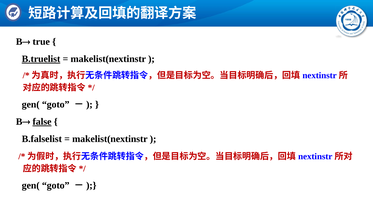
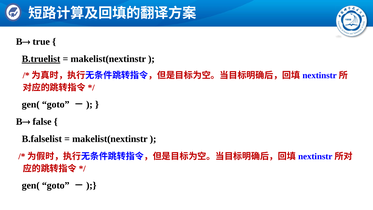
false underline: present -> none (42, 122)
